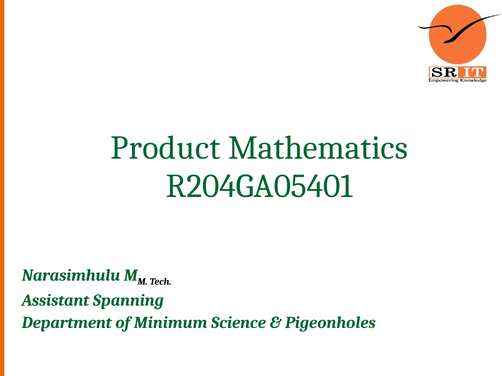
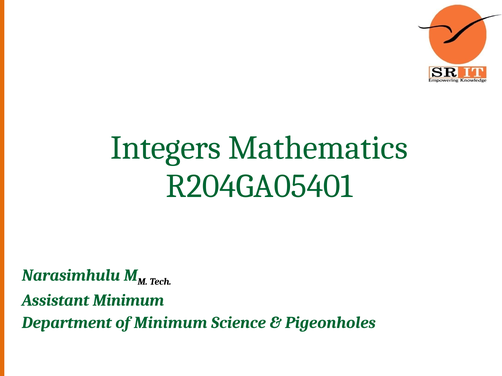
Product: Product -> Integers (166, 148)
Assistant Spanning: Spanning -> Minimum (128, 301)
